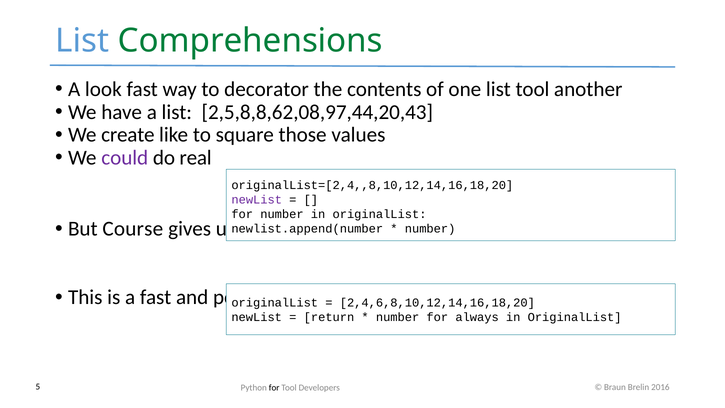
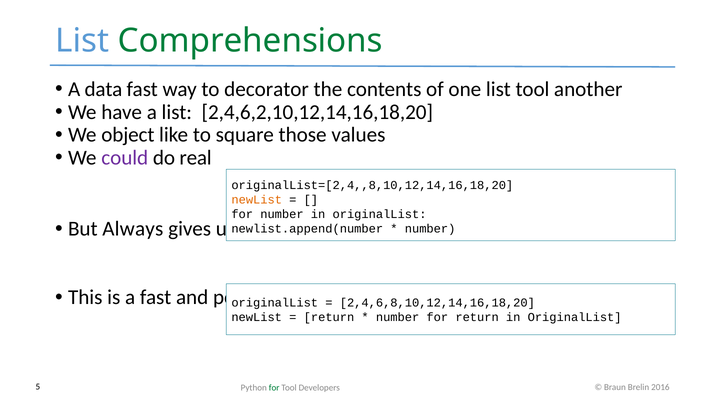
look: look -> data (103, 89)
2,5,8,8,62,08,97,44,20,43: 2,5,8,8,62,08,97,44,20,43 -> 2,4,6,2,10,12,14,16,18,20 (317, 112)
We create: create -> object (128, 135)
newList colour: purple -> orange (257, 199)
Course: Course -> Always (133, 229)
for always: always -> return (477, 317)
for colour: black -> green (274, 388)
